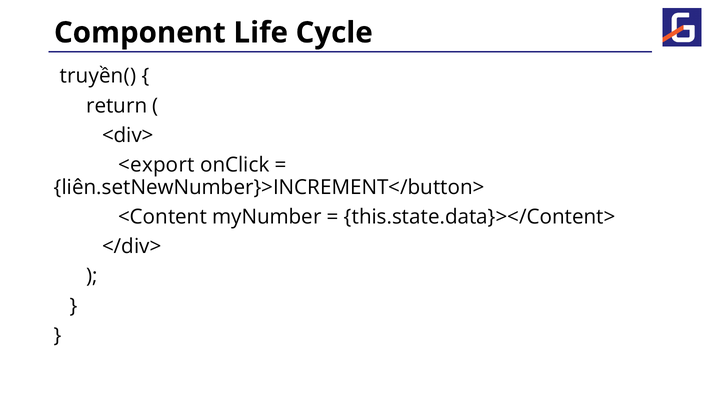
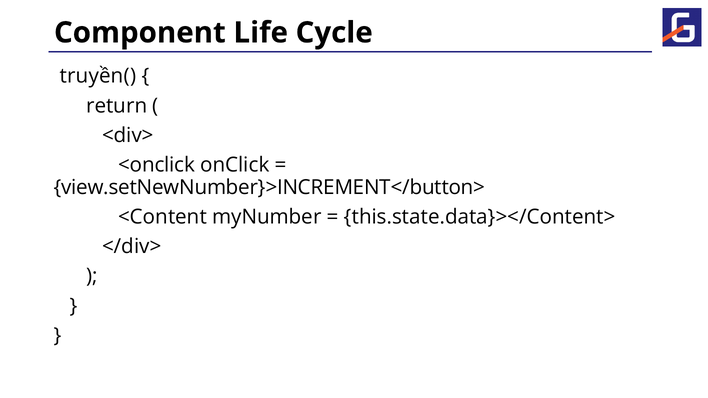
<export: <export -> <onclick (157, 165)
liên.setNewNumber}>INCREMENT</button>: liên.setNewNumber}>INCREMENT</button> -> view.setNewNumber}>INCREMENT</button> (269, 187)
